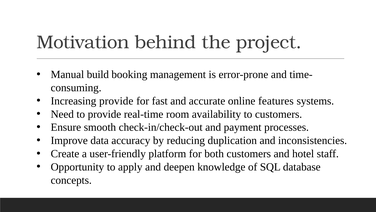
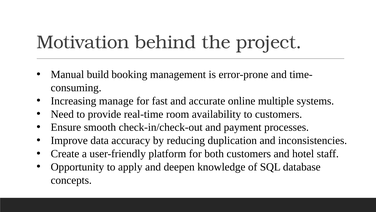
Increasing provide: provide -> manage (116, 101)
features: features -> multiple (276, 101)
